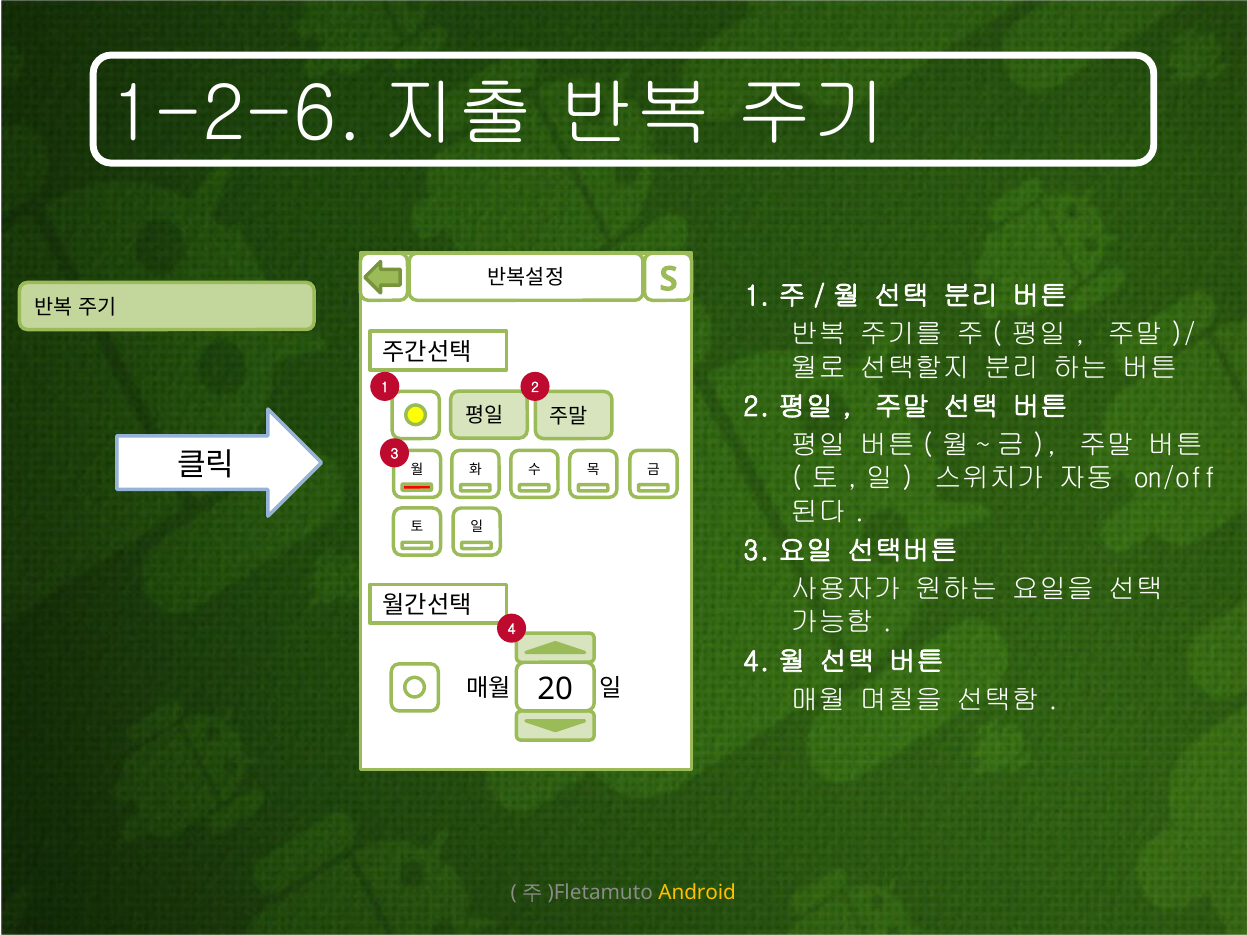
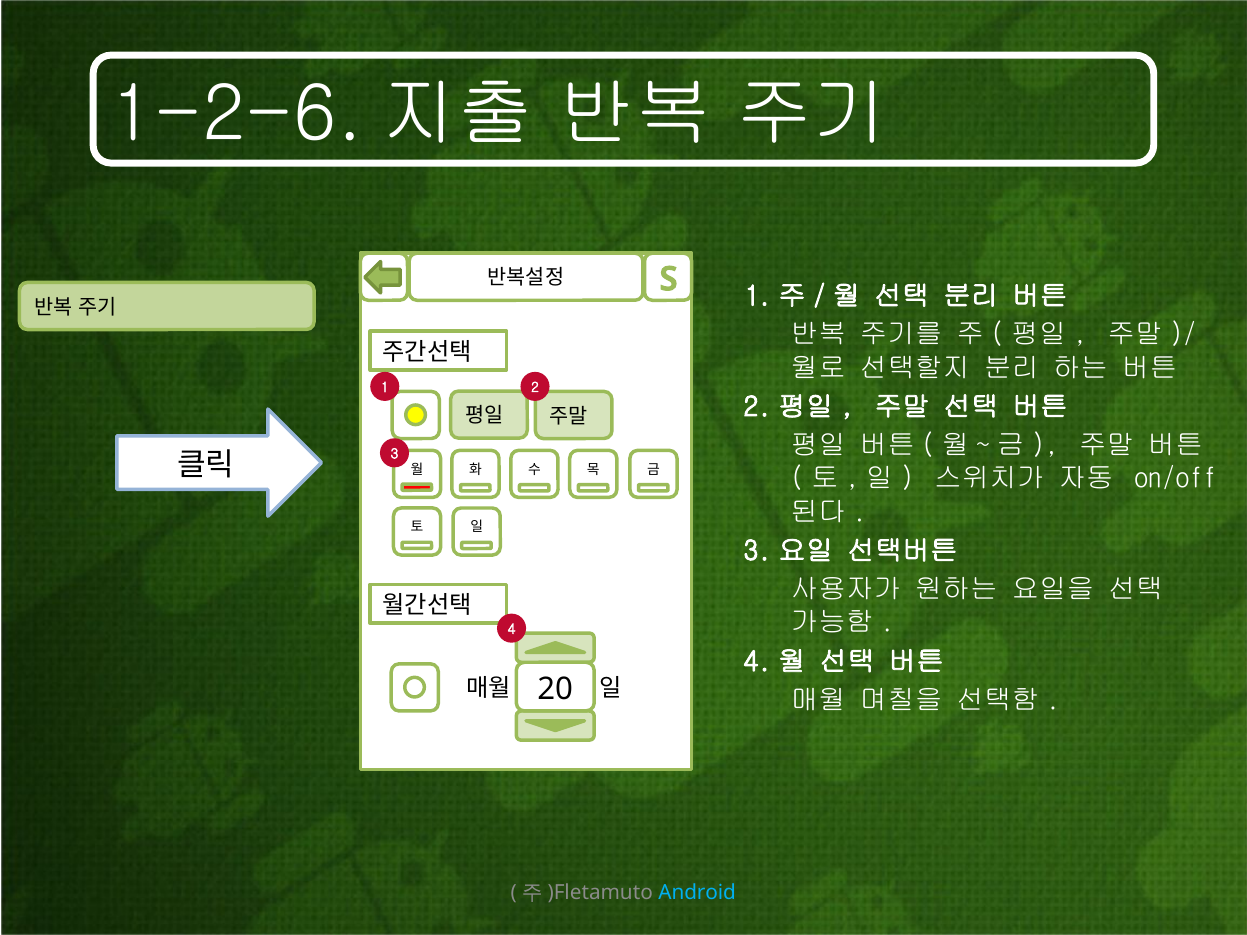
Android colour: yellow -> light blue (697, 893)
